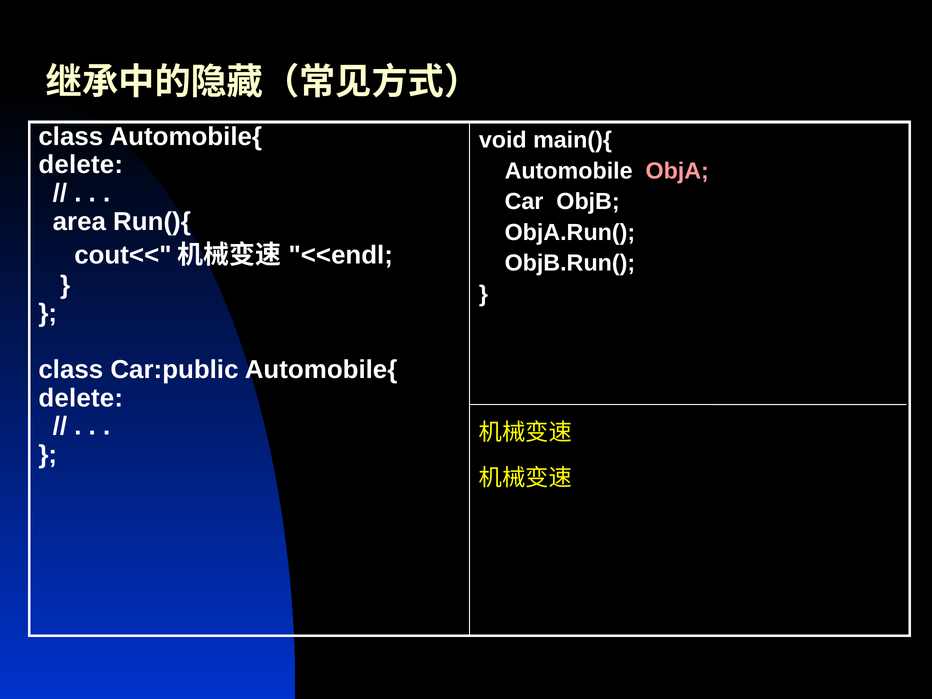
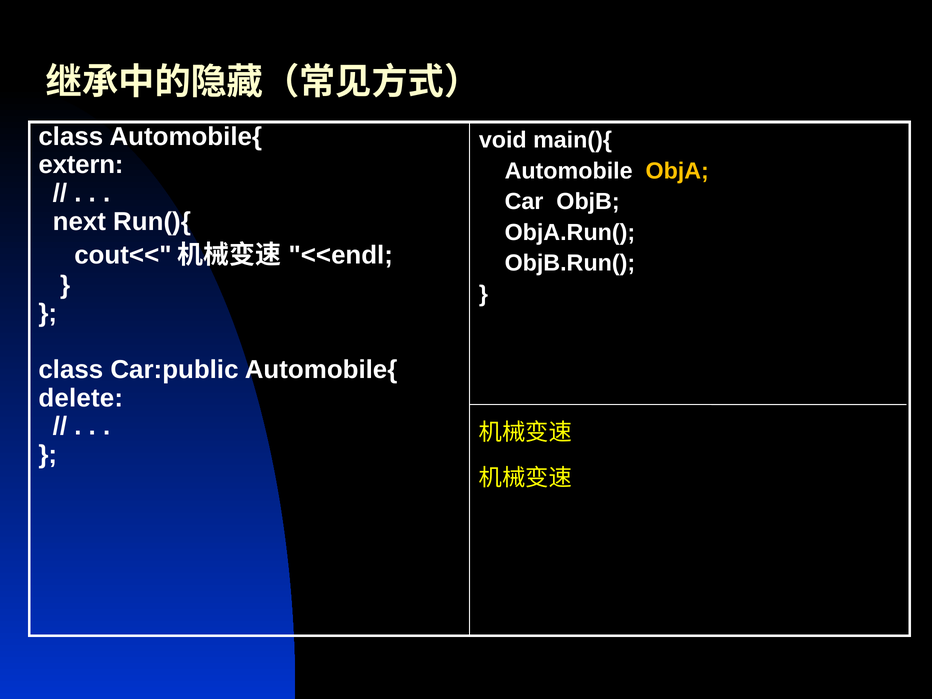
delete: delete -> extern (81, 165)
ObjA colour: pink -> yellow (677, 171)
area: area -> next (79, 221)
